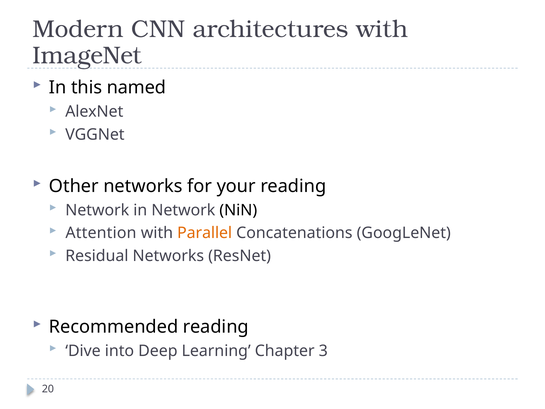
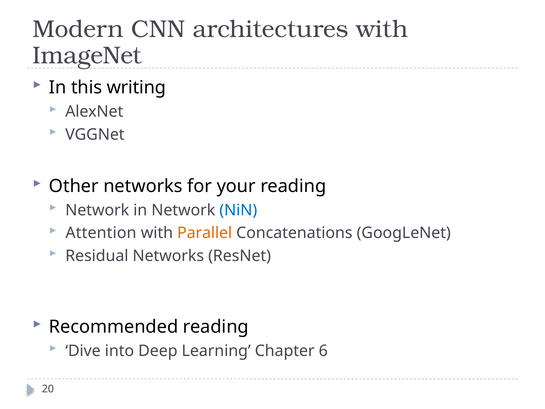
named: named -> writing (136, 88)
NiN colour: black -> blue (238, 210)
3: 3 -> 6 (323, 351)
